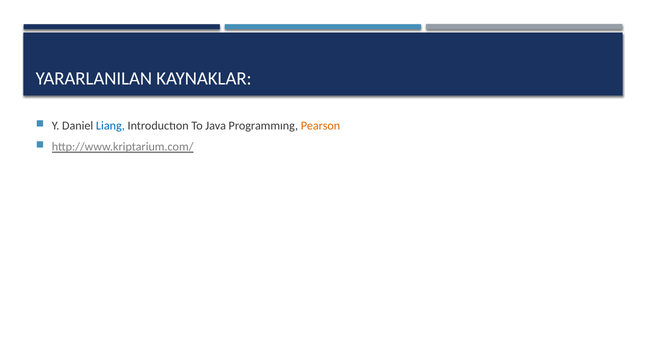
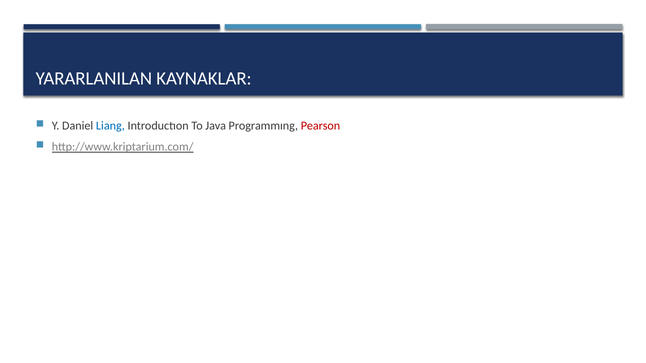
Pearson colour: orange -> red (320, 126)
